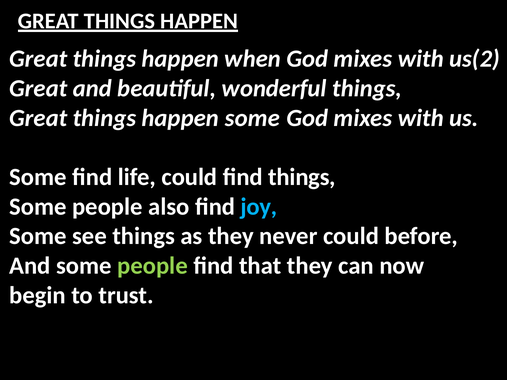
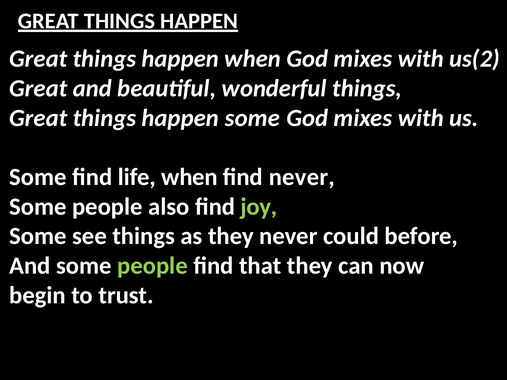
life could: could -> when (189, 177)
find things: things -> never (302, 177)
joy colour: light blue -> light green (259, 207)
